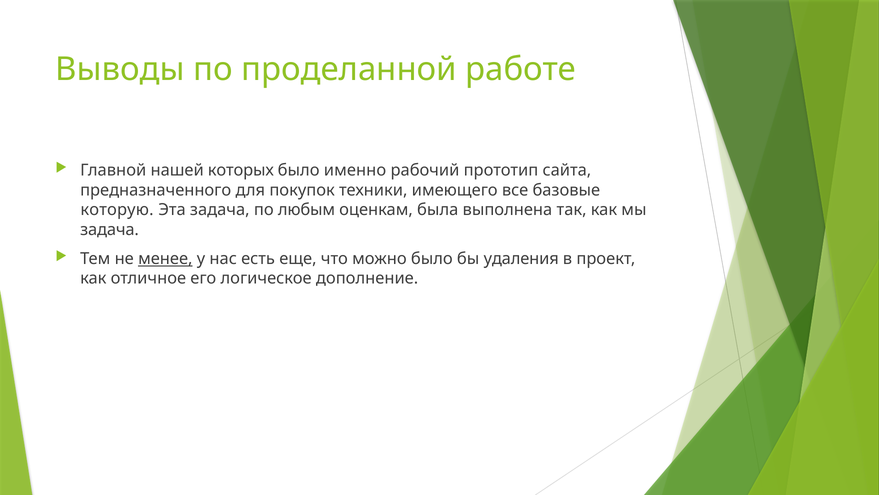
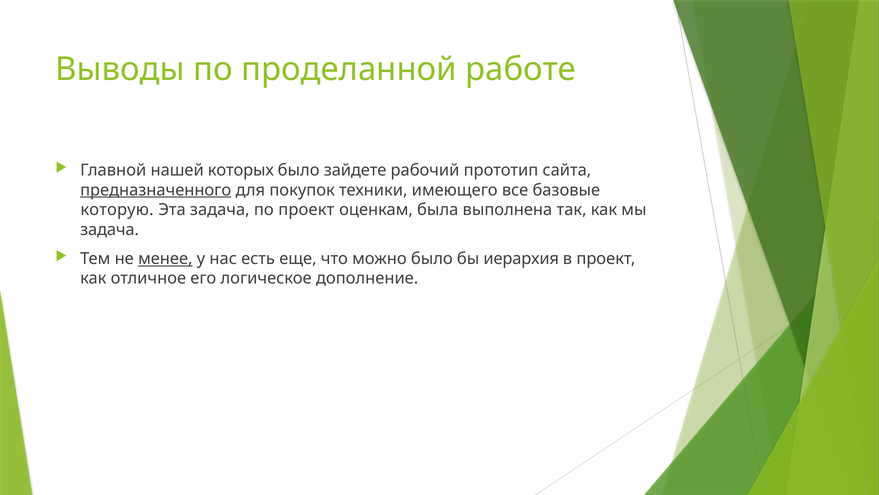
именно: именно -> зайдете (355, 170)
предназначенного underline: none -> present (156, 190)
по любым: любым -> проект (306, 210)
удаления: удаления -> иерархия (521, 258)
